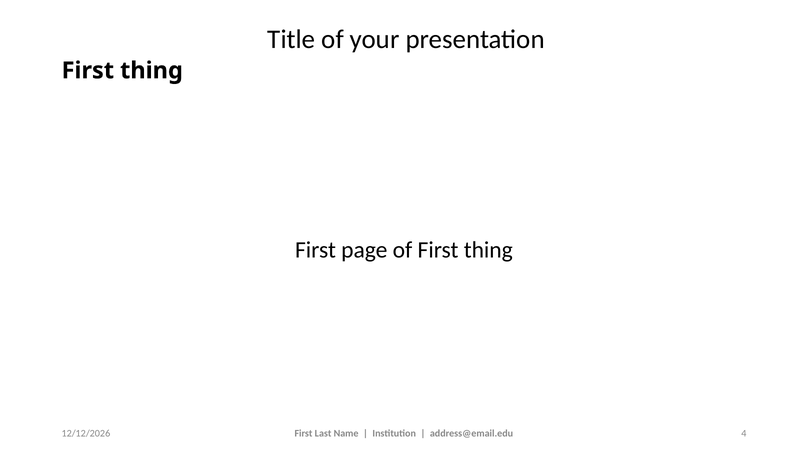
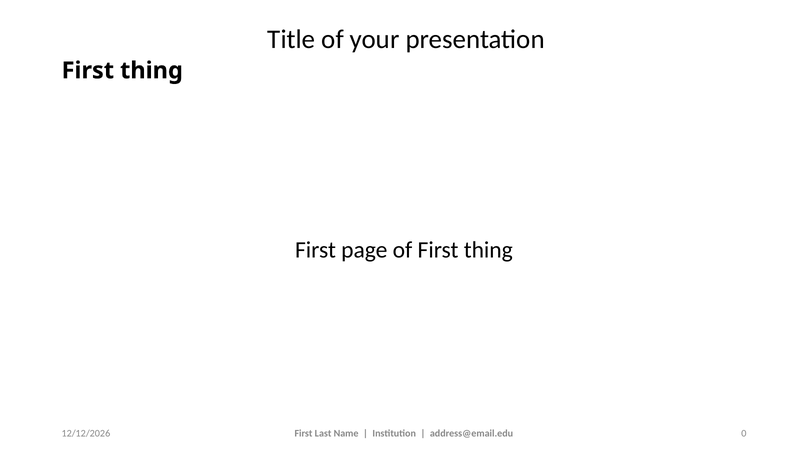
4: 4 -> 0 (744, 434)
